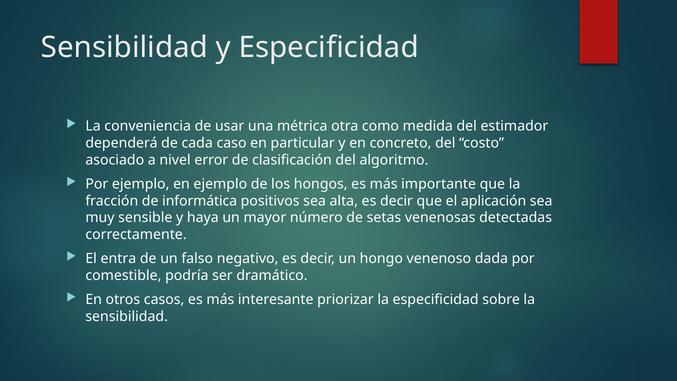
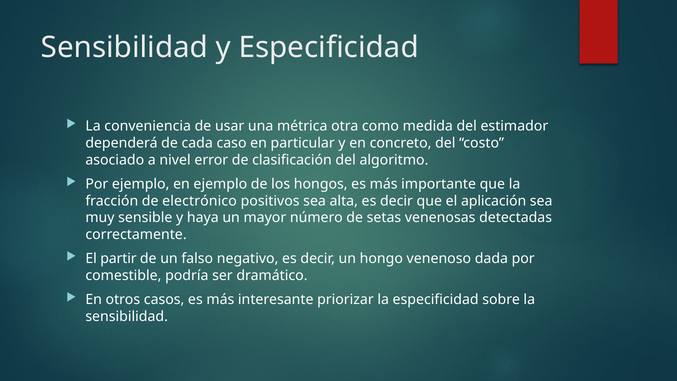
informática: informática -> electrónico (200, 201)
entra: entra -> partir (118, 259)
